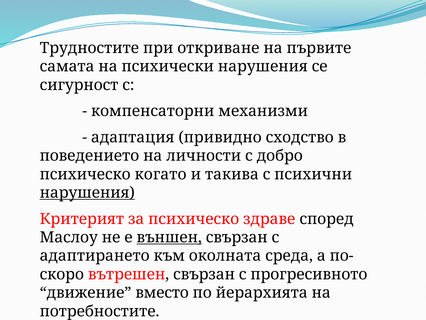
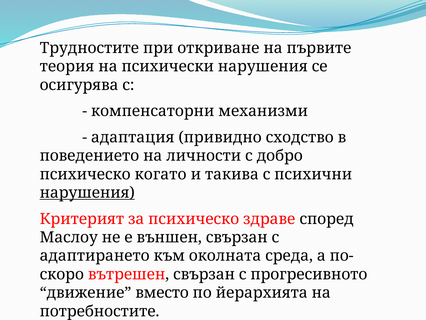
самата: самата -> теория (67, 66)
сигурност: сигурност -> осигурява (79, 85)
външен underline: present -> none (169, 237)
